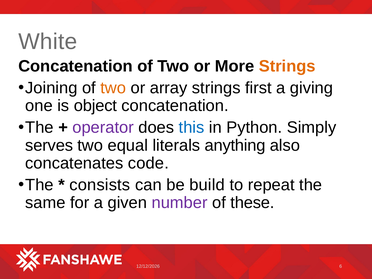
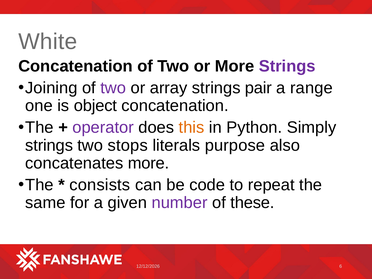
Strings colour: orange -> purple (287, 66)
two colour: orange -> purple (113, 88)
first: first -> pair (258, 88)
giving: giving -> range (311, 88)
this colour: blue -> orange (192, 127)
serves: serves -> strings (49, 145)
equal: equal -> stops (128, 145)
anything: anything -> purpose (235, 145)
concatenates code: code -> more (149, 163)
build: build -> code (207, 185)
